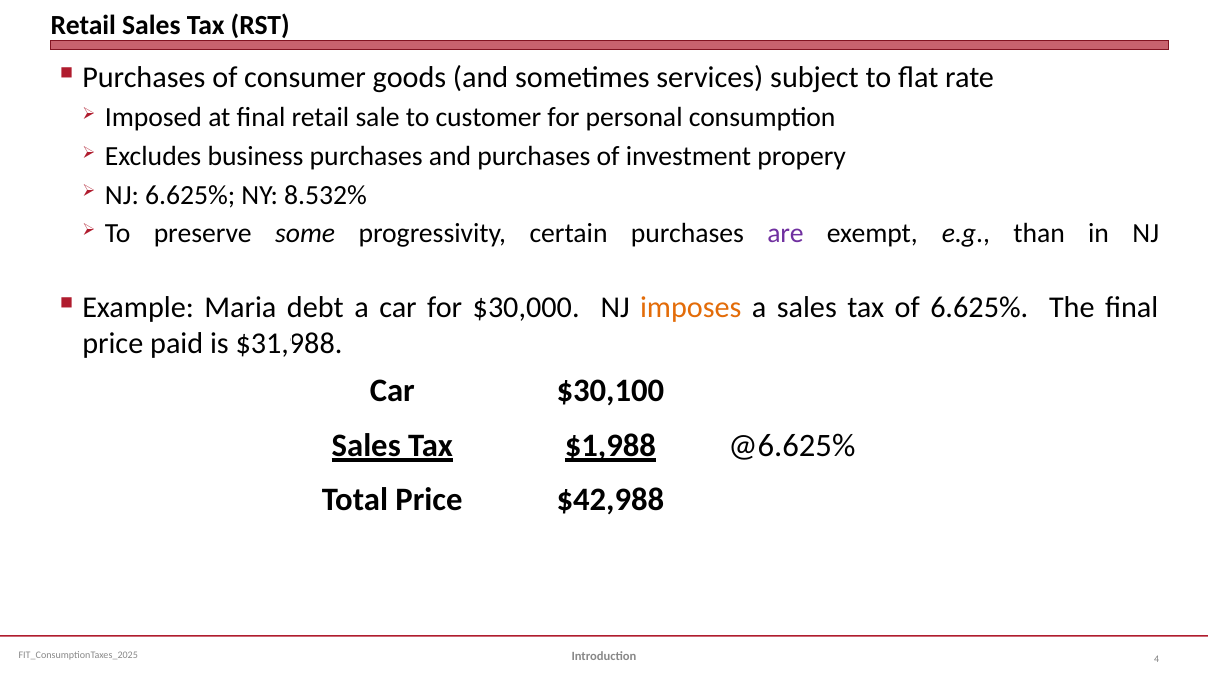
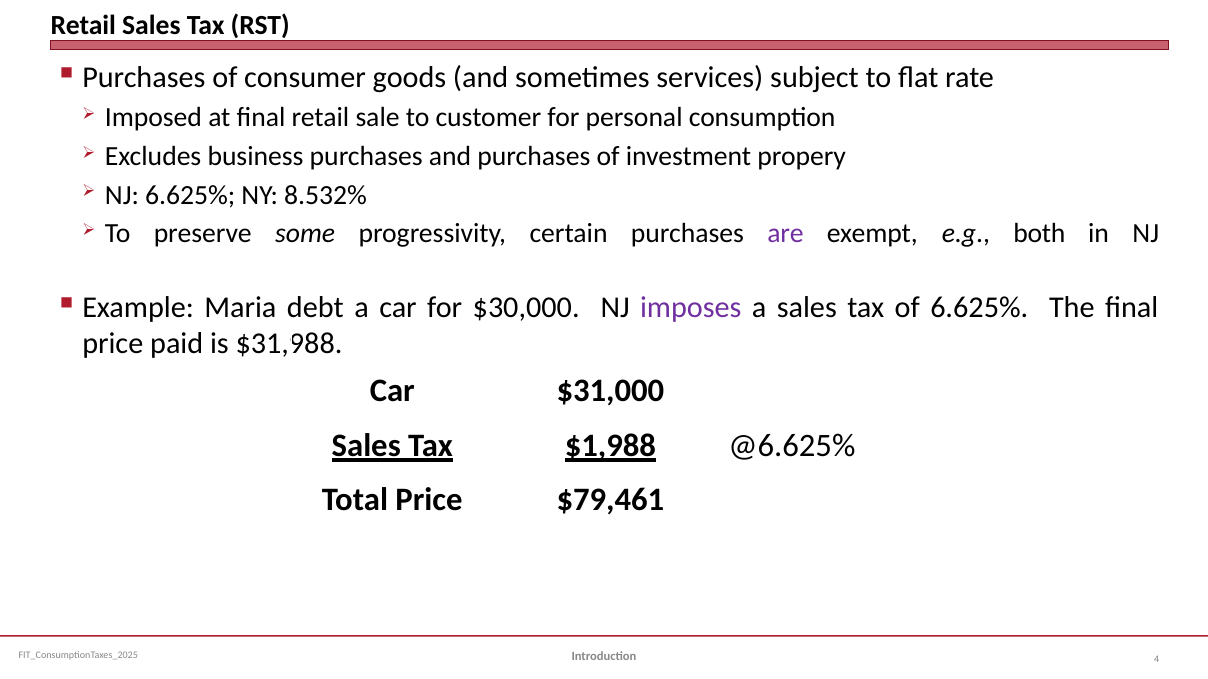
than: than -> both (1039, 234)
imposes colour: orange -> purple (691, 308)
$30,100: $30,100 -> $31,000 (610, 391)
$42,988: $42,988 -> $79,461 (610, 500)
